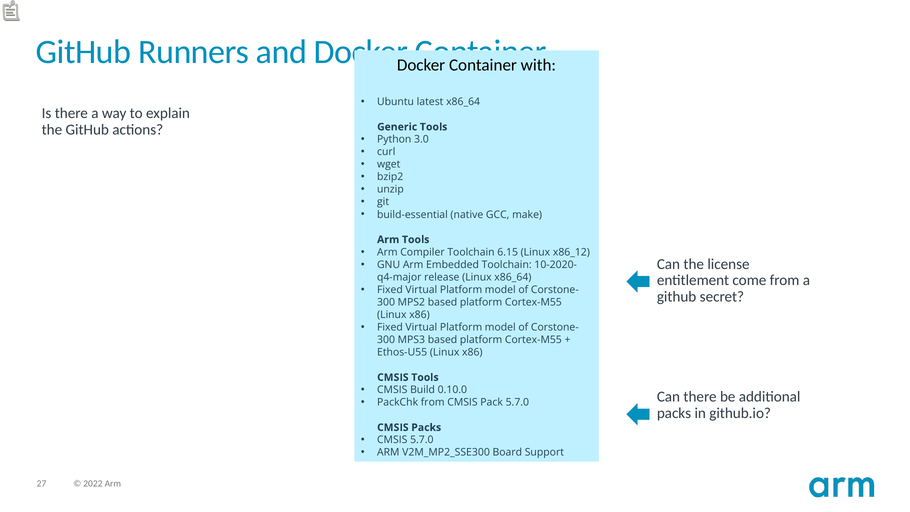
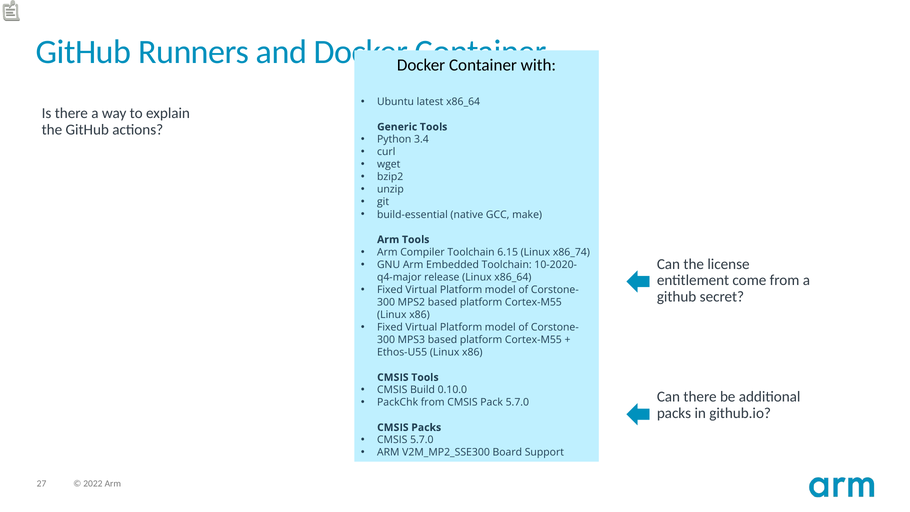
3.0: 3.0 -> 3.4 (421, 139)
x86_12: x86_12 -> x86_74 (571, 252)
